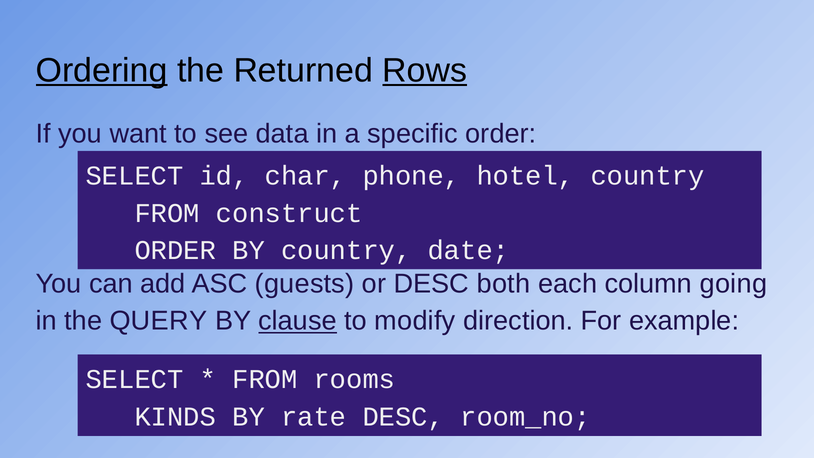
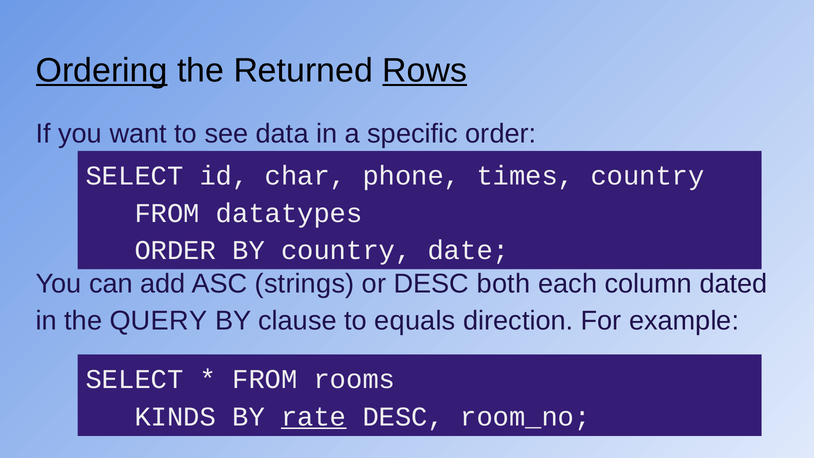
hotel: hotel -> times (525, 176)
construct: construct -> datatypes (289, 213)
guests: guests -> strings (305, 284)
going: going -> dated (734, 284)
clause underline: present -> none (298, 321)
modify: modify -> equals (415, 321)
rate underline: none -> present (314, 417)
